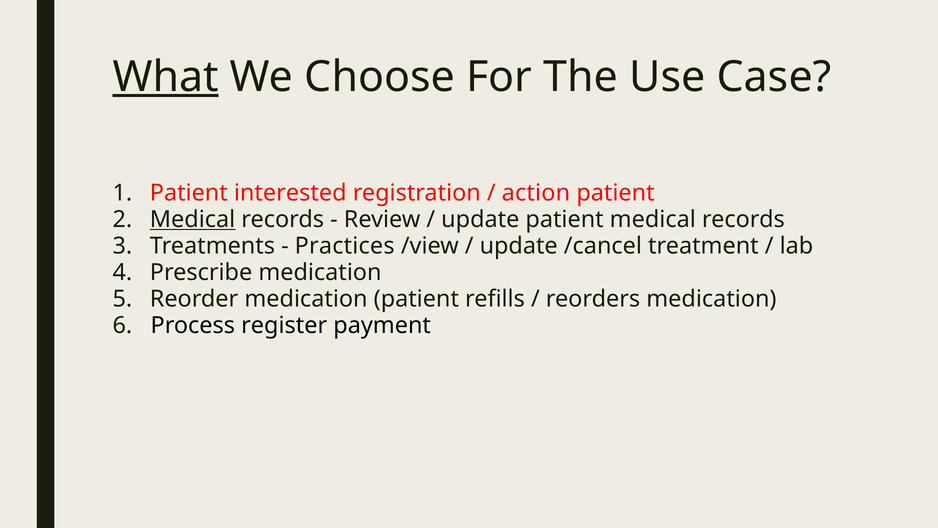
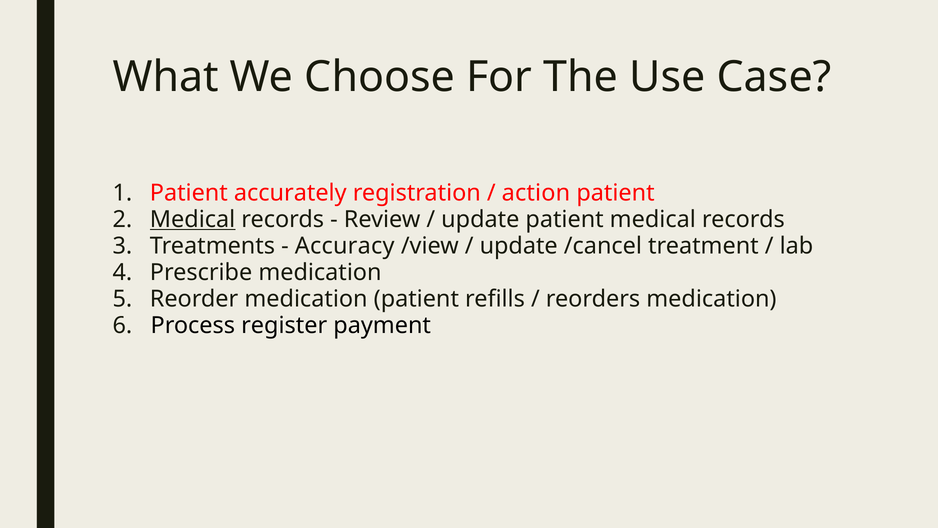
What underline: present -> none (166, 77)
interested: interested -> accurately (290, 193)
Practices: Practices -> Accuracy (345, 246)
